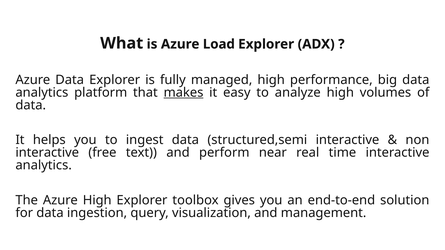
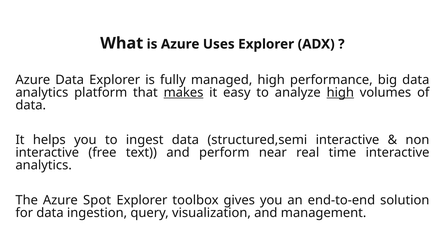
Load: Load -> Uses (219, 44)
high underline: none -> present (340, 93)
Azure High: High -> Spot (97, 200)
